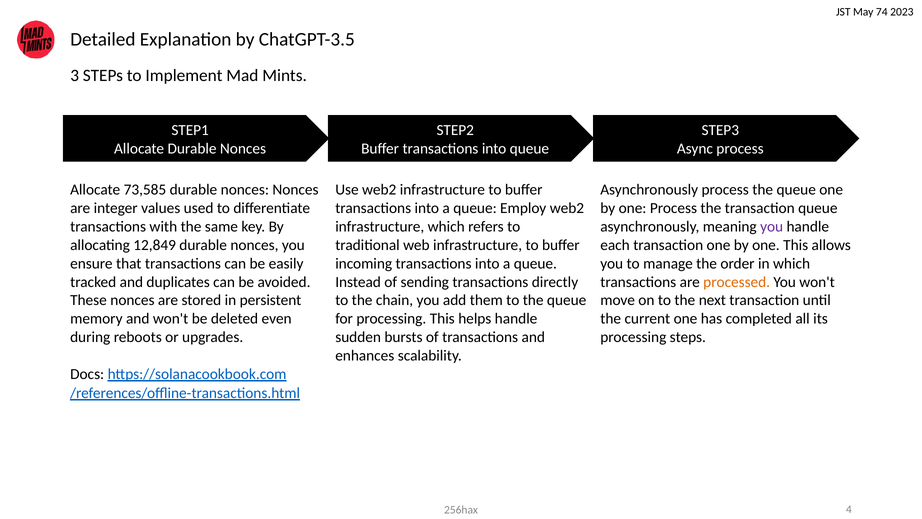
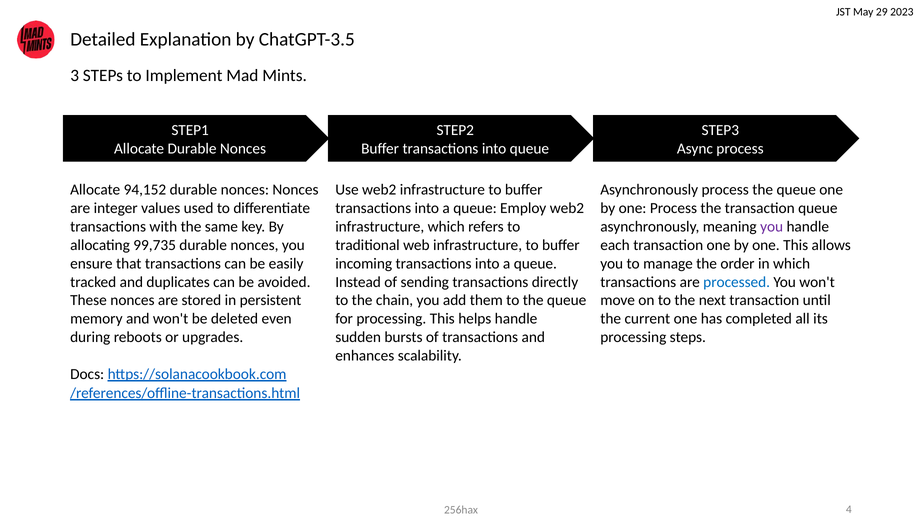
74: 74 -> 29 (882, 12)
73,585: 73,585 -> 94,152 (145, 190)
12,849: 12,849 -> 99,735 (155, 245)
processed colour: orange -> blue (737, 282)
